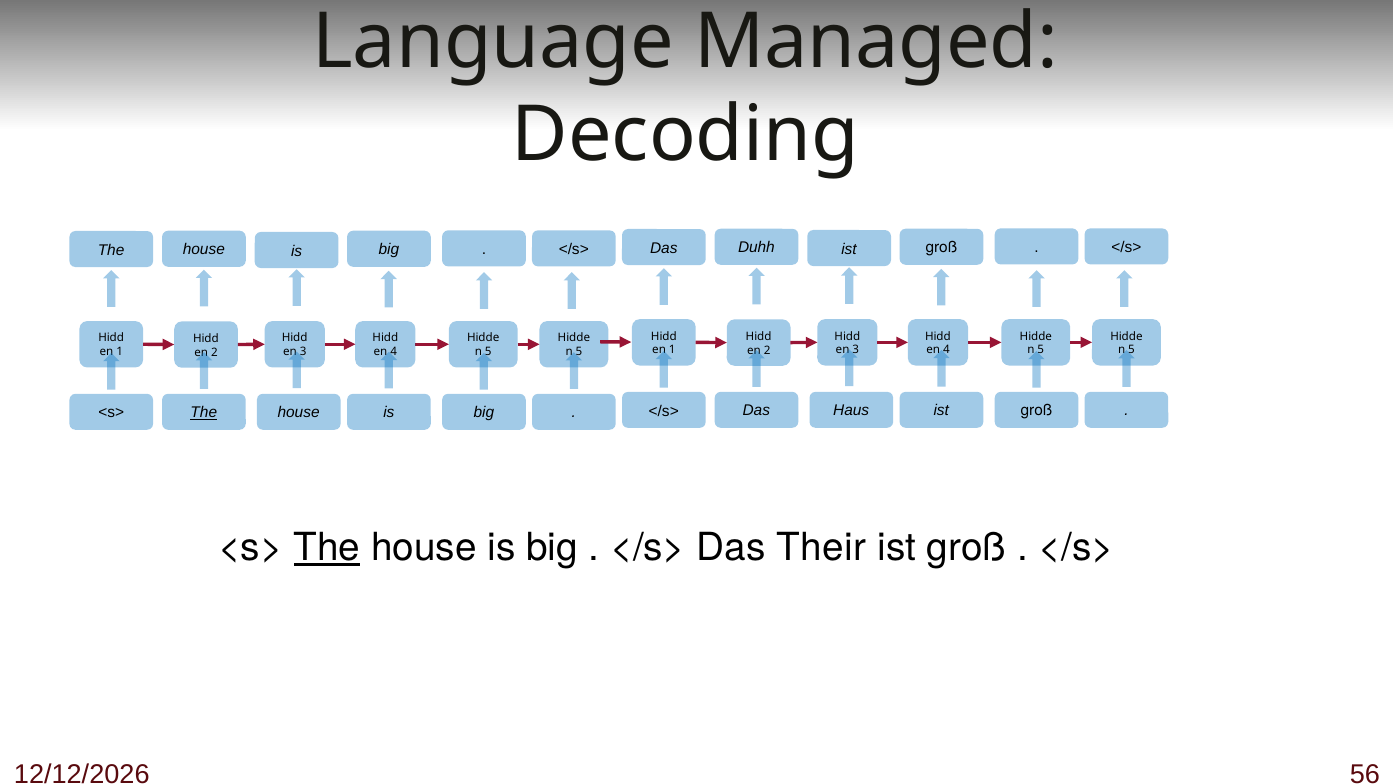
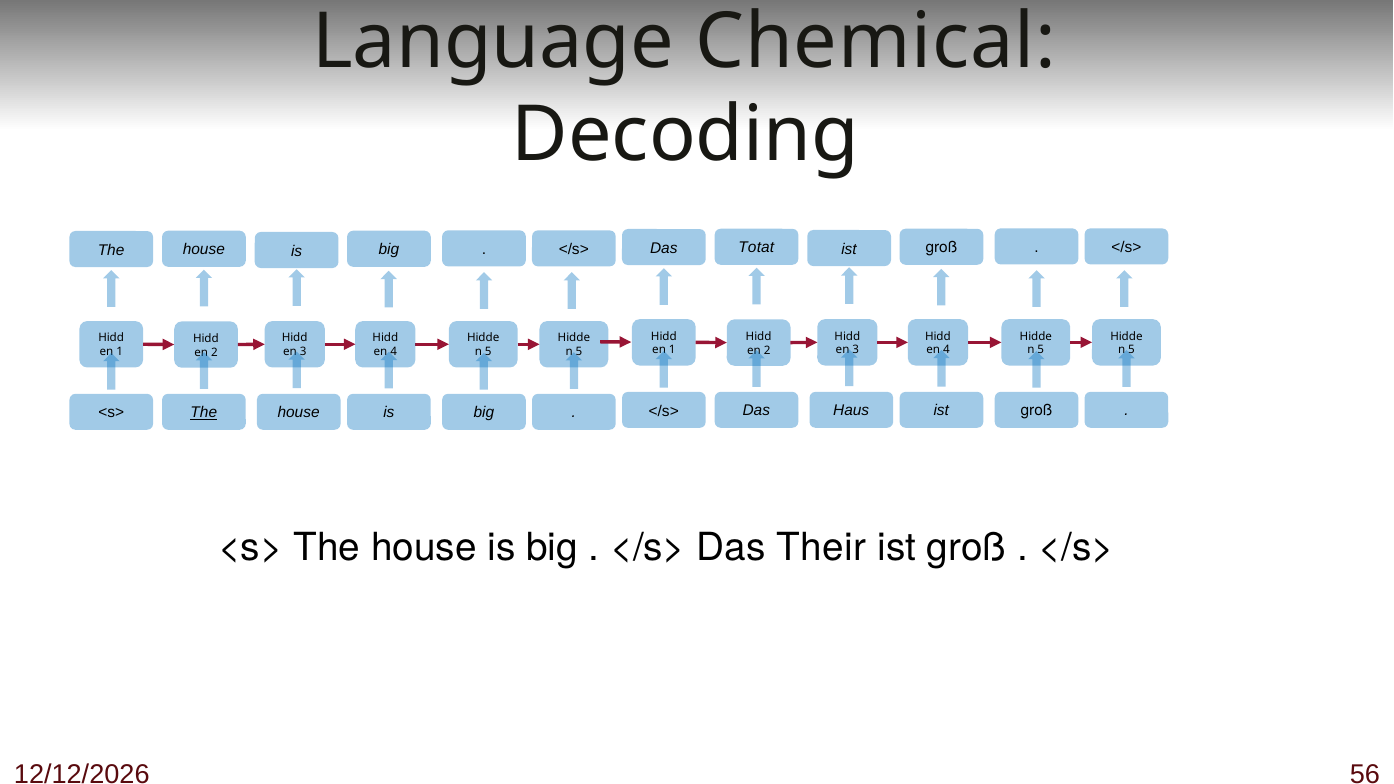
Managed: Managed -> Chemical (876, 42)
Duhh: Duhh -> Totat (756, 248)
The underline: present -> none (327, 548)
